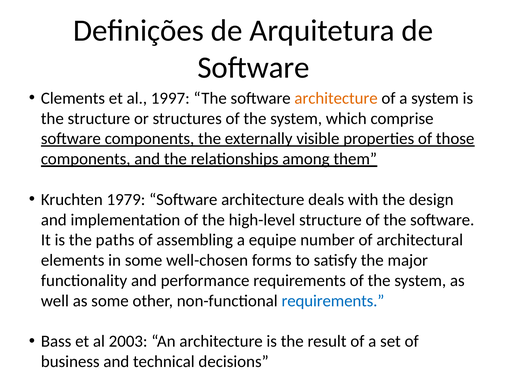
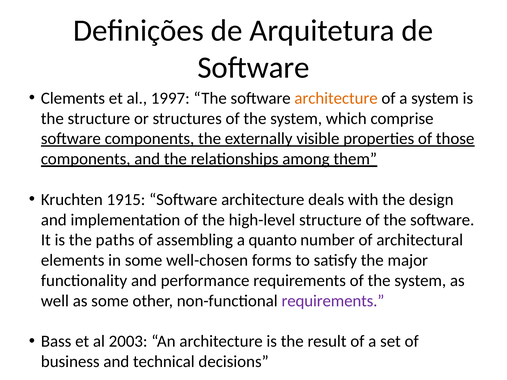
1979: 1979 -> 1915 (126, 200)
equipe: equipe -> quanto (273, 240)
requirements colour: blue -> purple (333, 301)
